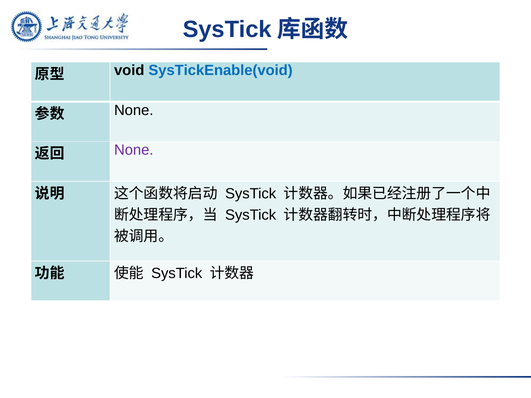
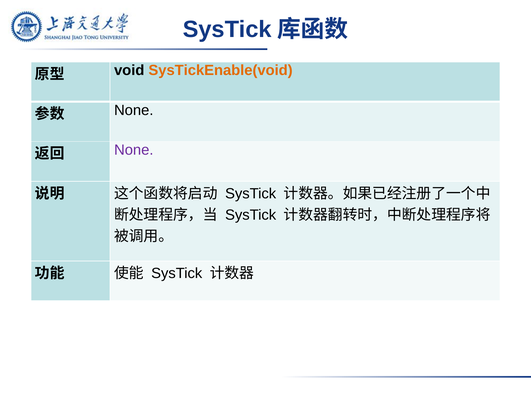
SysTickEnable(void colour: blue -> orange (221, 70)
